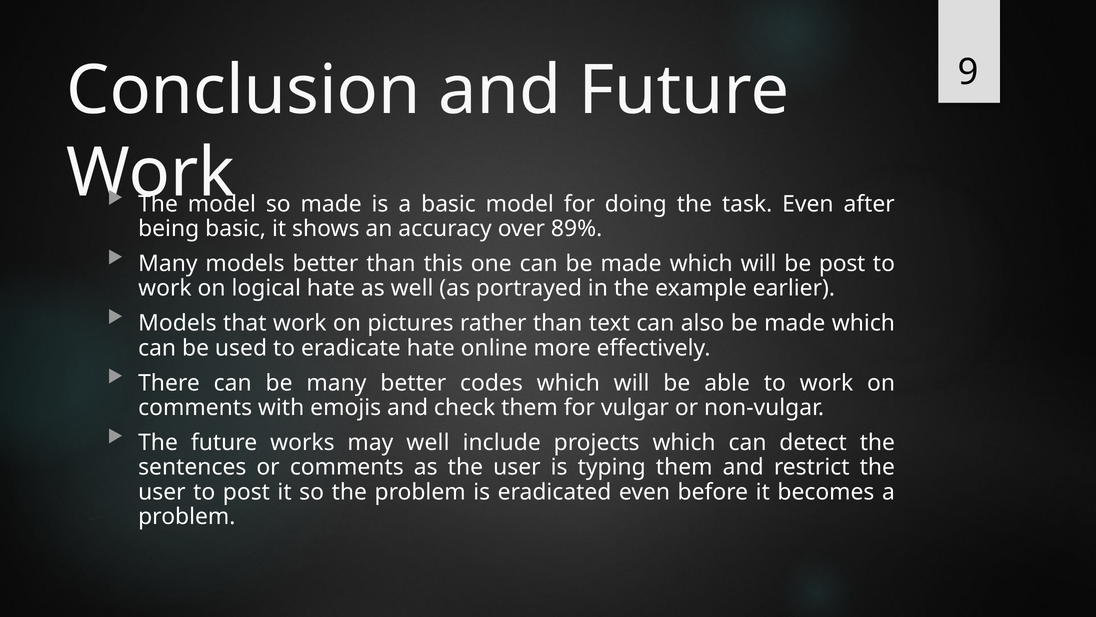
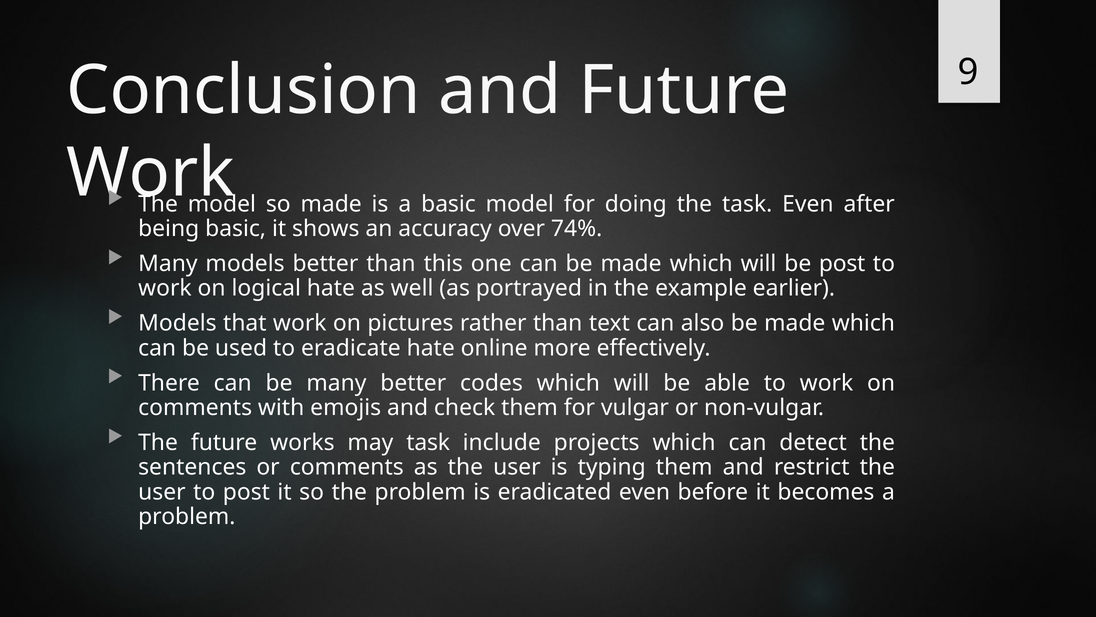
89%: 89% -> 74% (577, 229)
may well: well -> task (428, 442)
